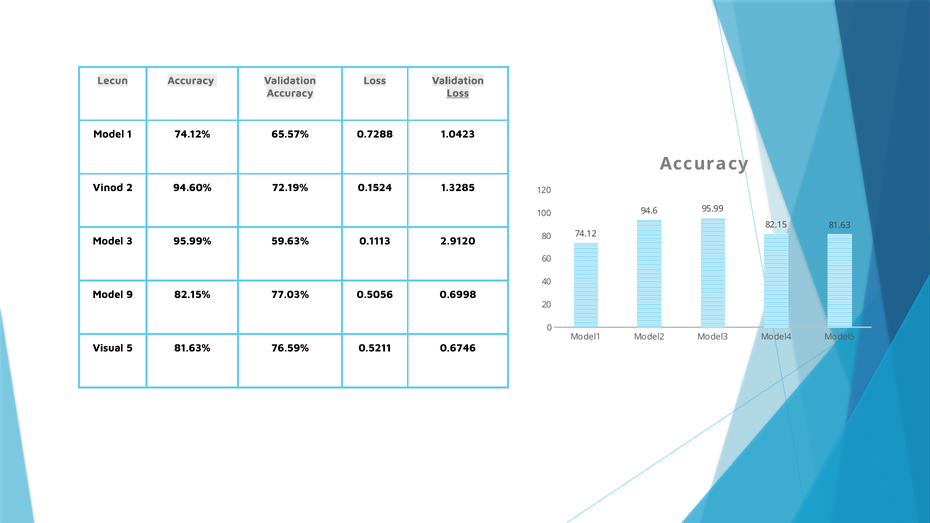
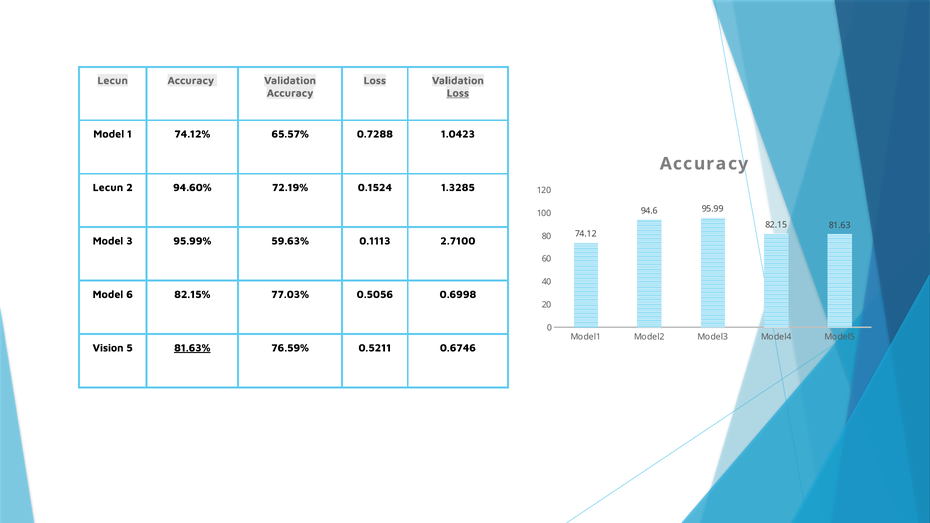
Vinod: Vinod -> Lecun (108, 188)
2.9120: 2.9120 -> 2.7100 (458, 241)
9: 9 -> 6 (130, 294)
Visual: Visual -> Vision (108, 348)
81.63% underline: none -> present (192, 348)
